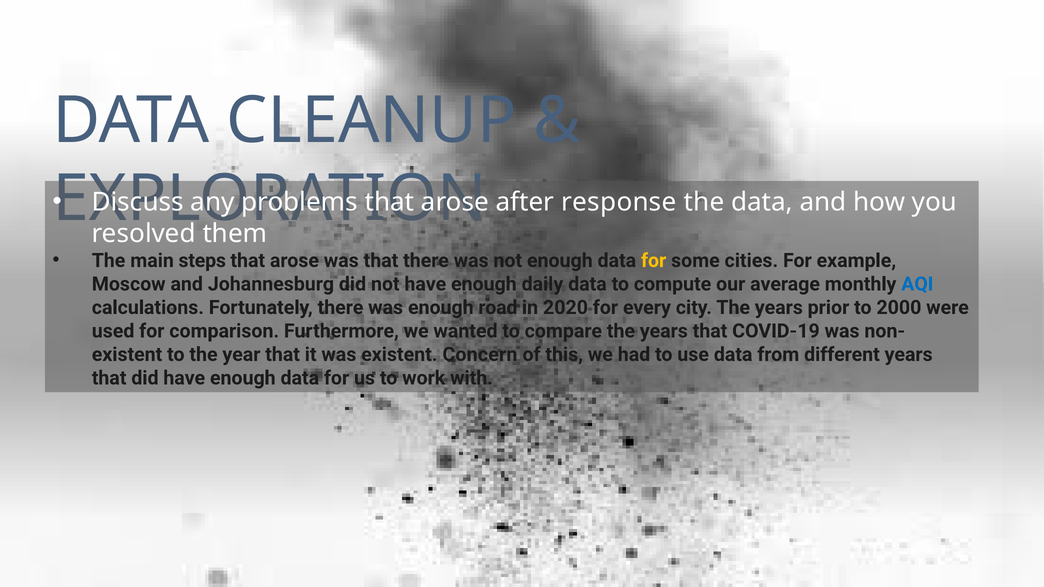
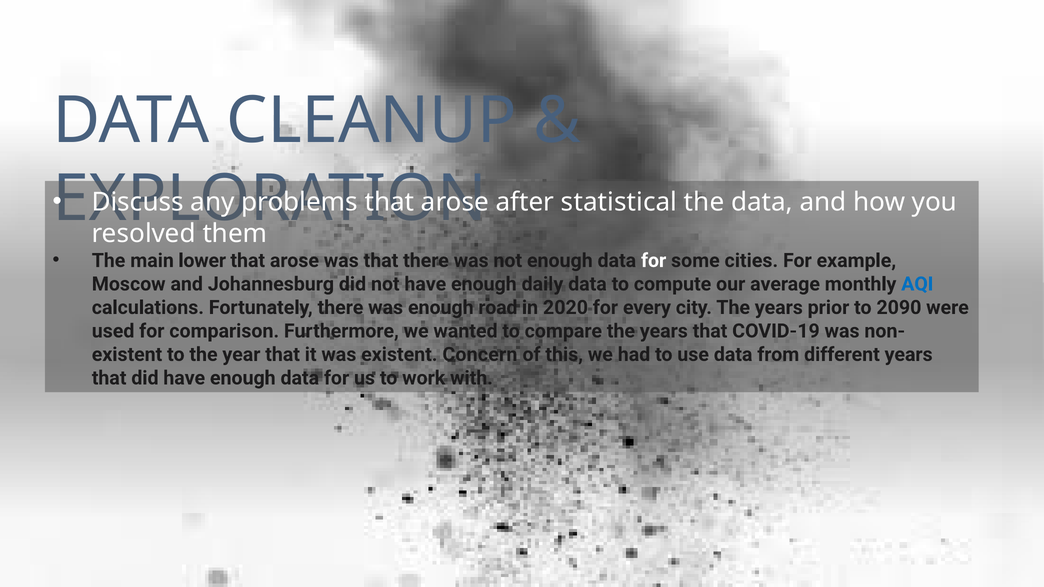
response: response -> statistical (619, 202)
steps: steps -> lower (202, 261)
for colour: yellow -> white (654, 261)
2000: 2000 -> 2090 (899, 308)
